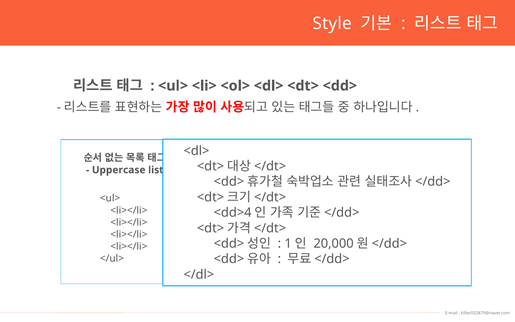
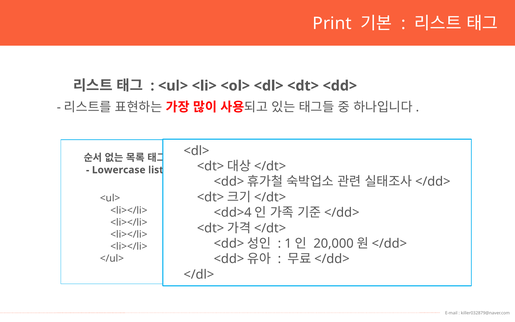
Style: Style -> Print (332, 23)
Uppercase: Uppercase -> Lowercase (119, 170)
